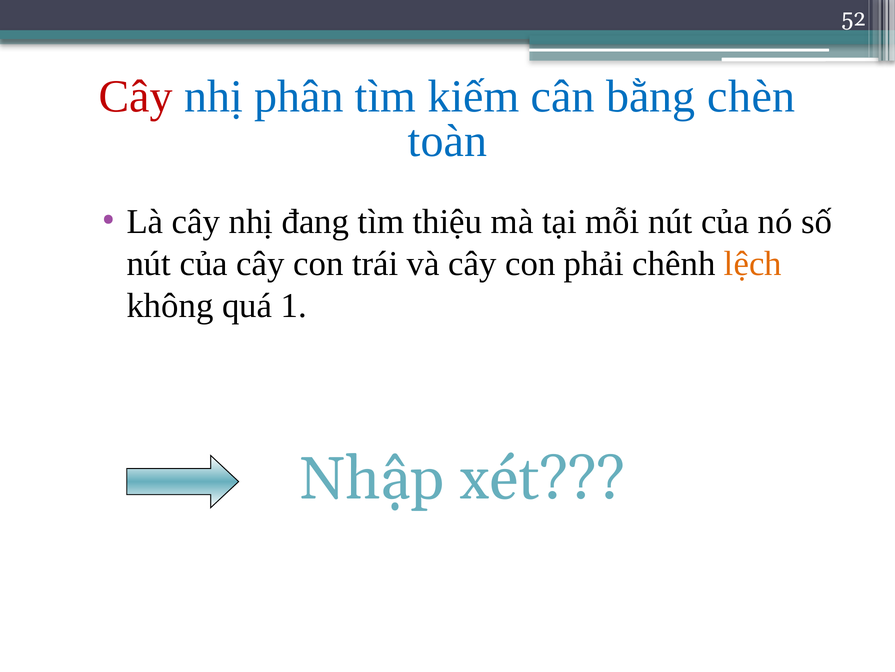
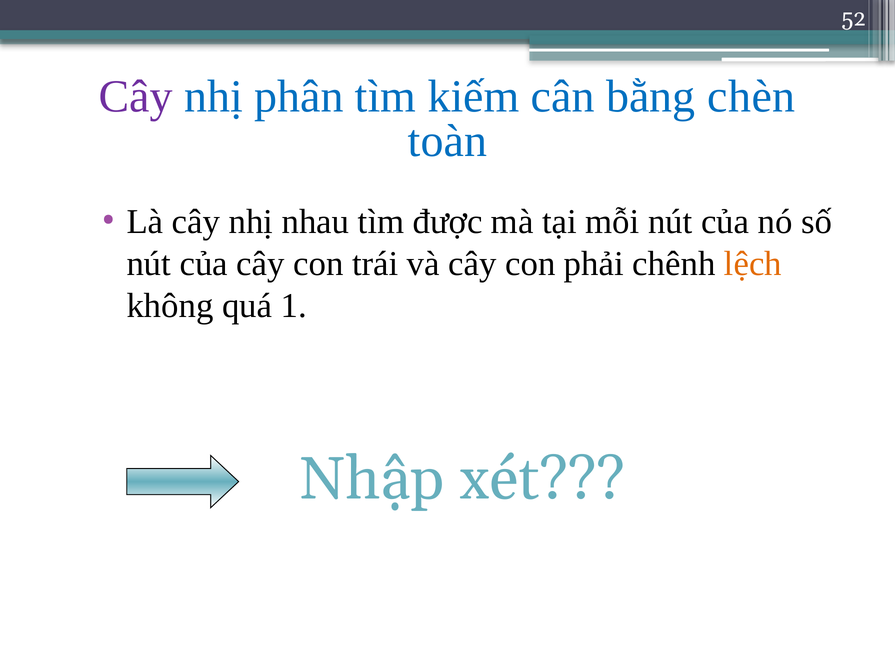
Cây colour: red -> purple (136, 97)
đang: đang -> nhau (315, 222)
thiệu: thiệu -> được (448, 222)
